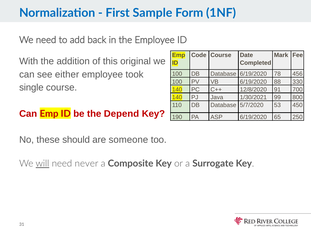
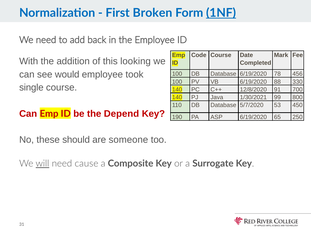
Sample: Sample -> Broken (152, 13)
1NF underline: none -> present (221, 13)
original: original -> looking (136, 61)
either: either -> would (67, 74)
never: never -> cause (86, 164)
